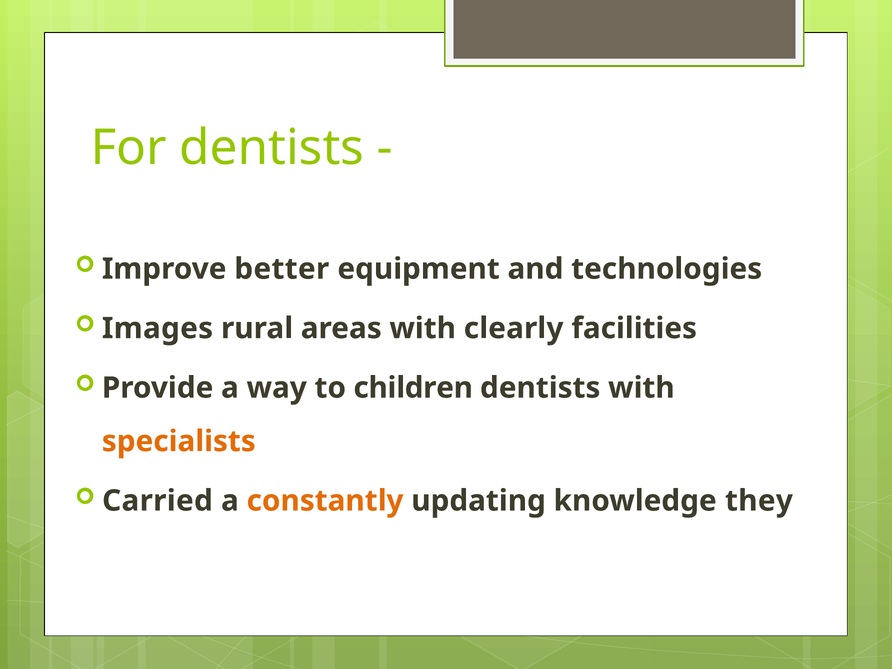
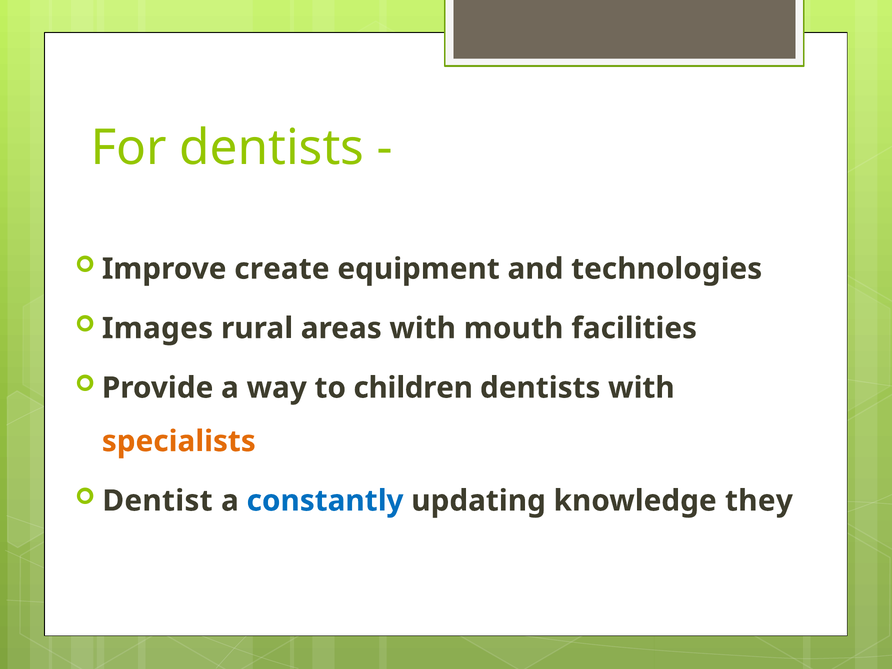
better: better -> create (282, 269)
clearly: clearly -> mouth (514, 328)
Carried: Carried -> Dentist (157, 501)
constantly colour: orange -> blue (325, 501)
